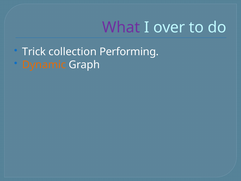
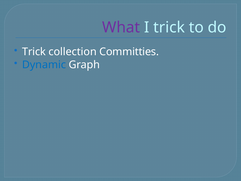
I over: over -> trick (169, 27)
Performing: Performing -> Committies (129, 52)
Dynamic colour: orange -> blue (44, 65)
